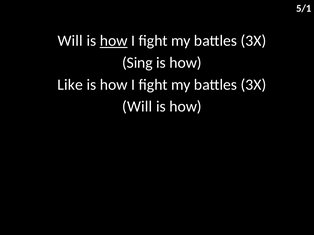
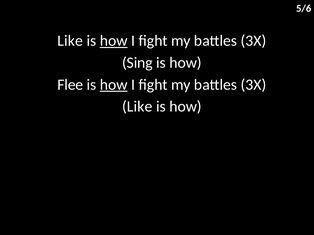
5/1: 5/1 -> 5/6 (304, 9)
Will: Will -> Like (70, 41)
Like: Like -> Flee (70, 85)
how underline: none -> present (114, 85)
Will: Will -> Like (137, 107)
